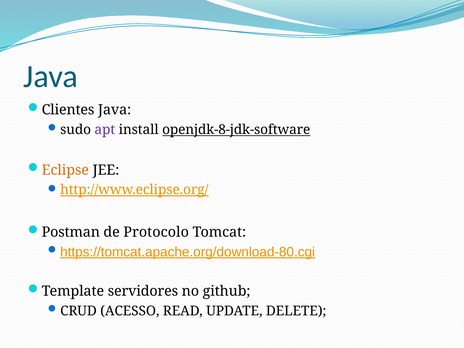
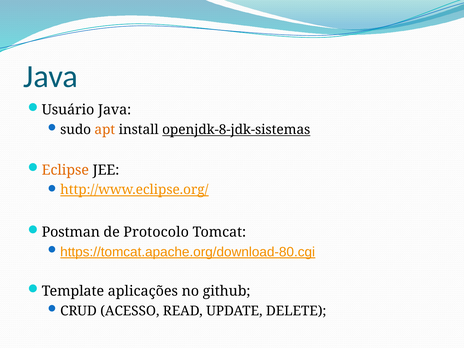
Clientes: Clientes -> Usuário (68, 110)
apt colour: purple -> orange (105, 130)
openjdk-8-jdk-software: openjdk-8-jdk-software -> openjdk-8-jdk-sistemas (236, 130)
servidores: servidores -> aplicações (143, 291)
